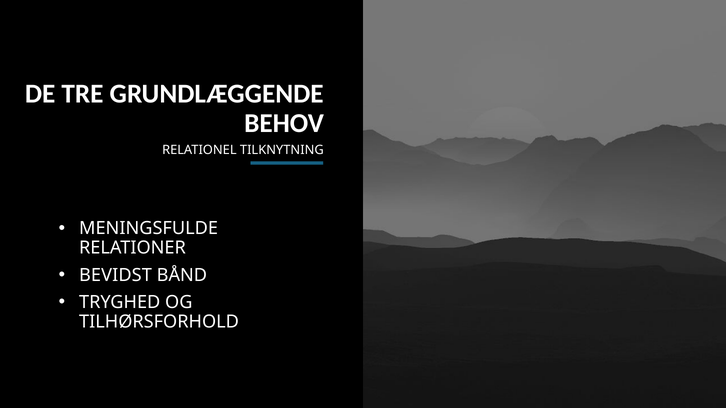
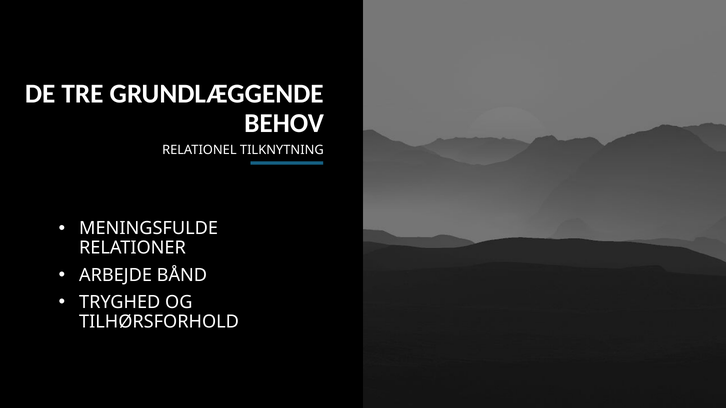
BEVIDST: BEVIDST -> ARBEJDE (116, 275)
